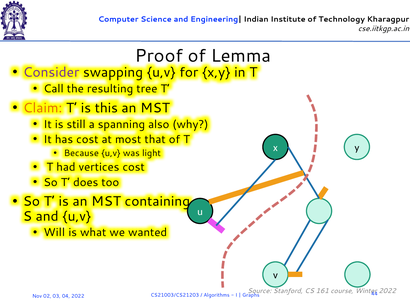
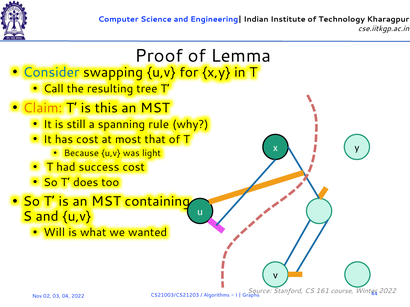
Consider colour: purple -> blue (51, 72)
also: also -> rule (159, 124)
vertices: vertices -> success (99, 167)
